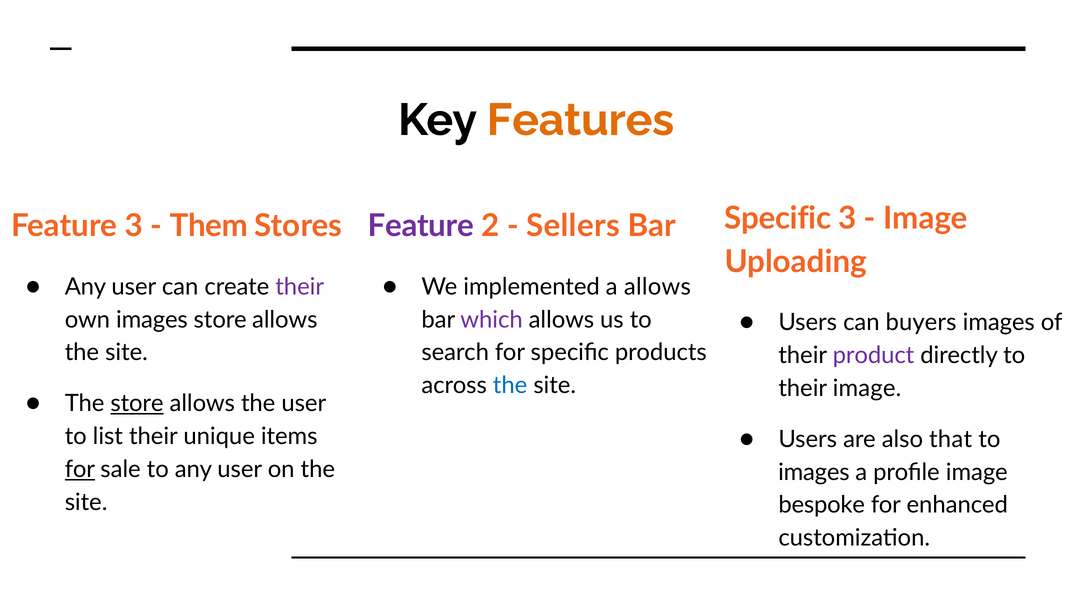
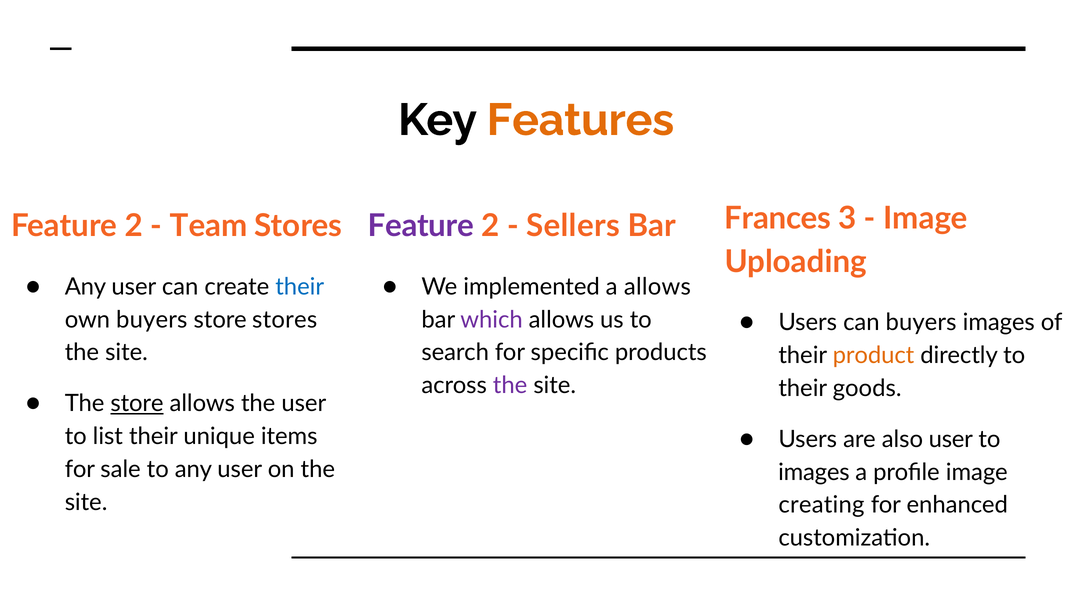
Specific: Specific -> Frances (778, 218)
3: 3 -> 2 (134, 226)
Them: Them -> Team (209, 226)
their colour: purple -> blue (300, 287)
own images: images -> buyers (152, 319)
allows: allows -> stores (285, 319)
product colour: purple -> orange (873, 355)
the colour: blue -> purple (510, 385)
their image: image -> goods (867, 388)
also that: that -> user (951, 439)
for underline: present -> none (80, 469)
bespoke: bespoke -> creating (821, 505)
